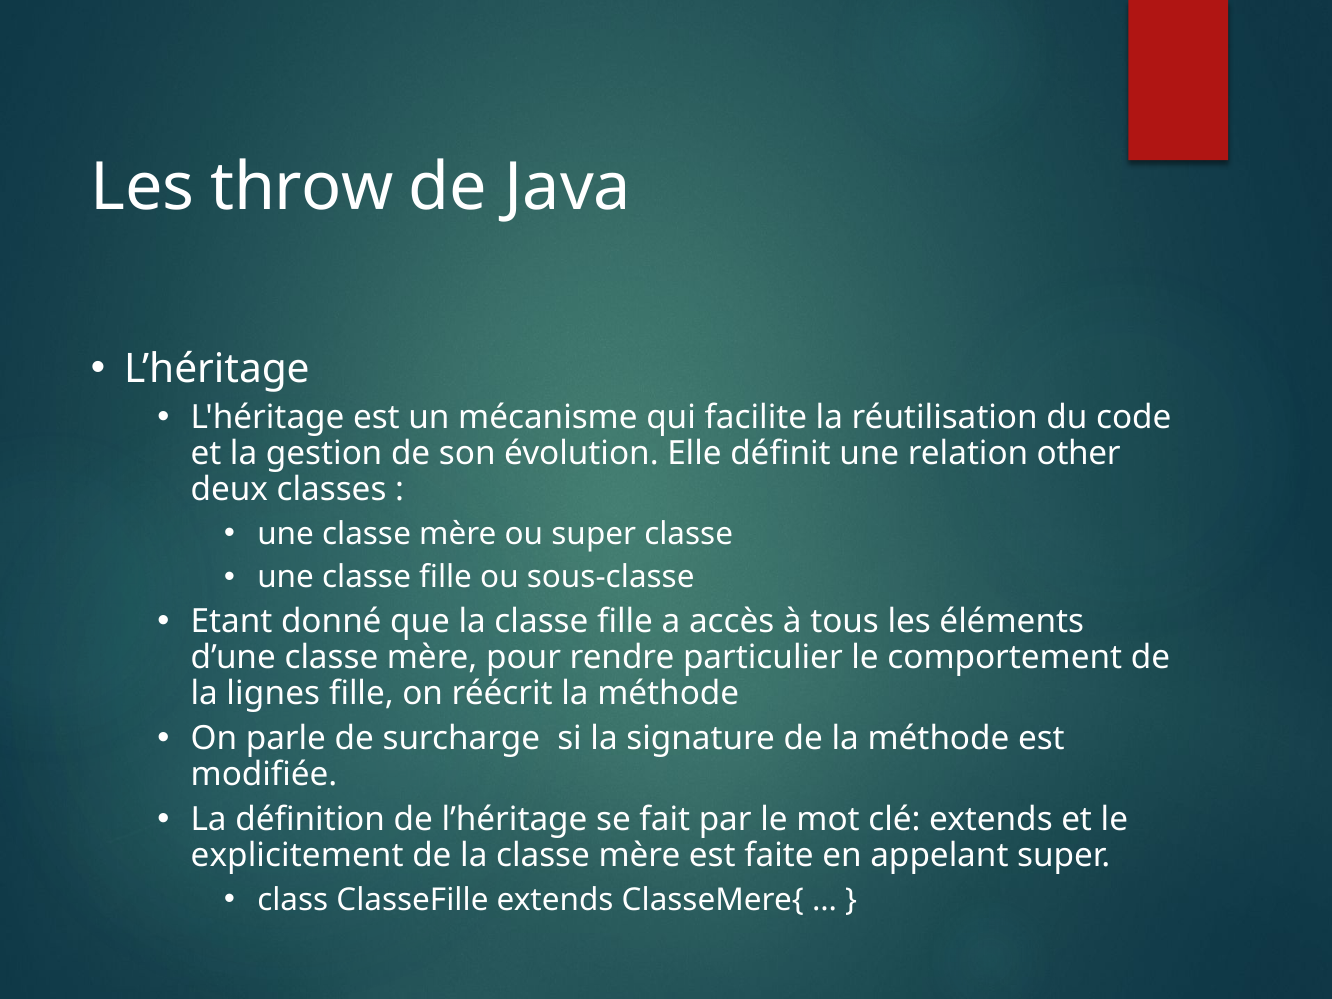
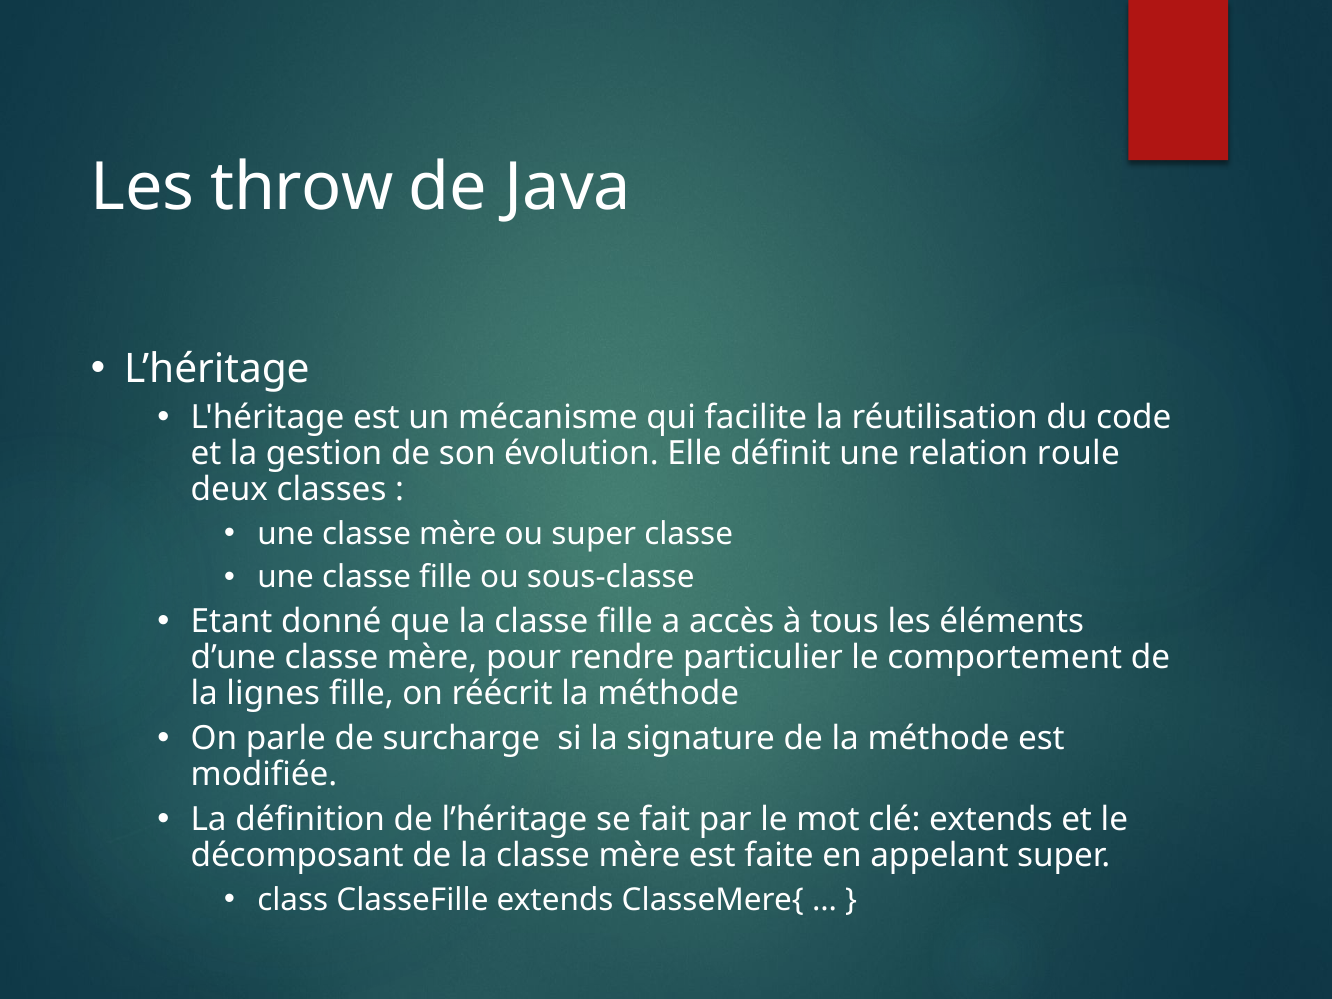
other: other -> roule (1078, 454)
explicitement: explicitement -> décomposant (297, 856)
